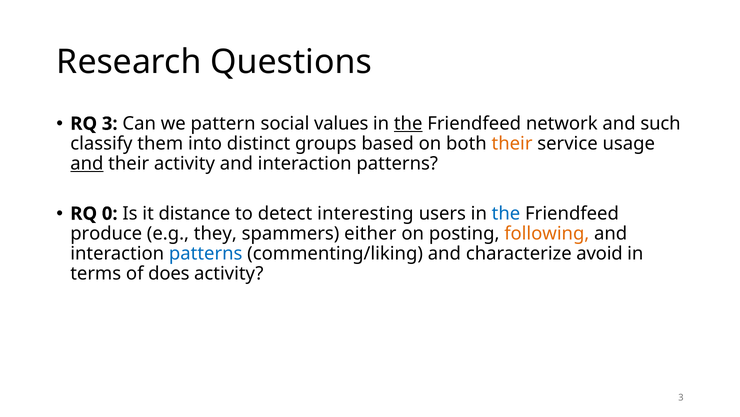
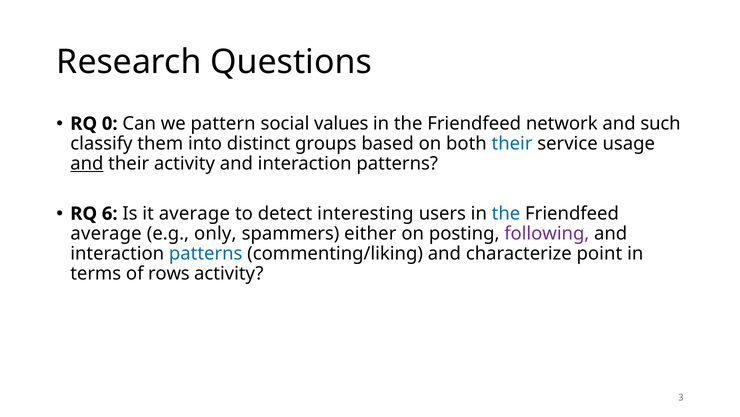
RQ 3: 3 -> 0 (110, 123)
the underline: present -> none (408, 123)
their colour: orange -> blue (512, 143)
0: 0 -> 6 (110, 213)
it distance: distance -> average (194, 213)
produce: produce -> average (106, 233)
they: they -> only (215, 233)
following colour: orange -> purple (547, 233)
avoid: avoid -> point (599, 253)
does: does -> rows (169, 273)
